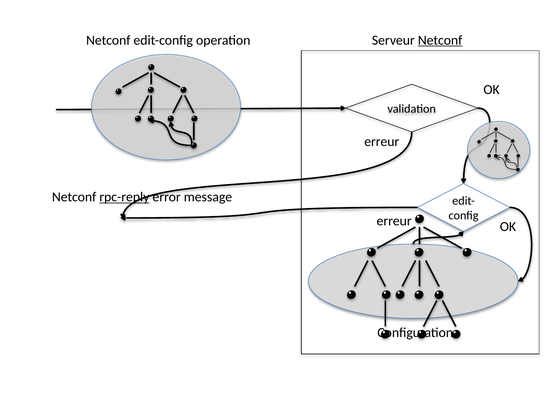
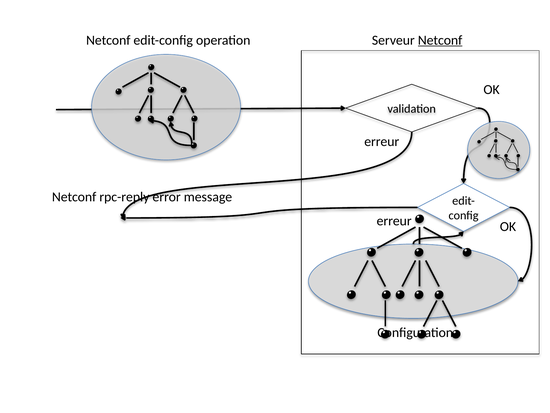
rpc-reply underline: present -> none (124, 197)
